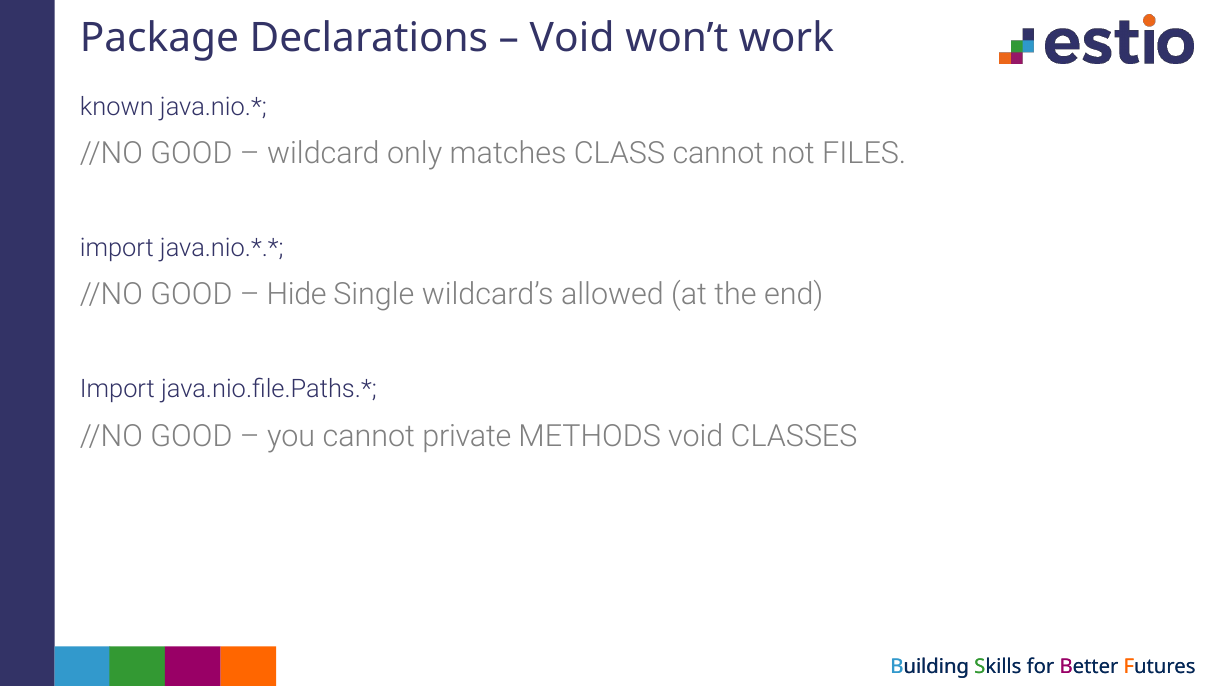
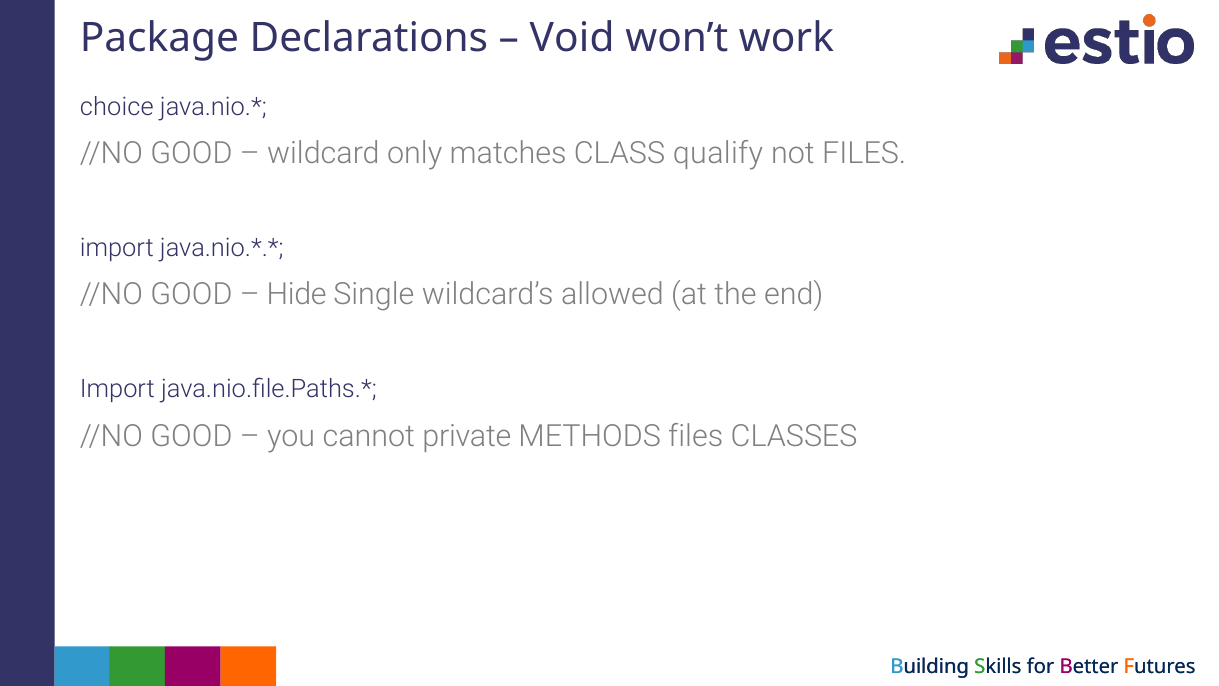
known: known -> choice (117, 107)
CLASS cannot: cannot -> qualify (718, 154)
METHODS void: void -> files (696, 436)
